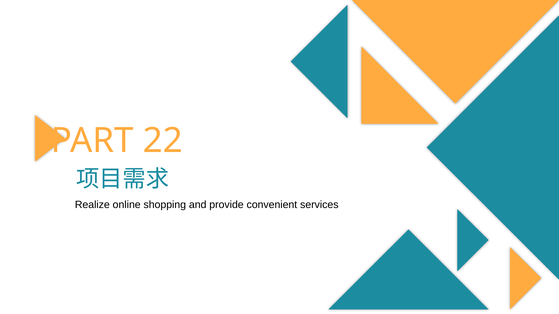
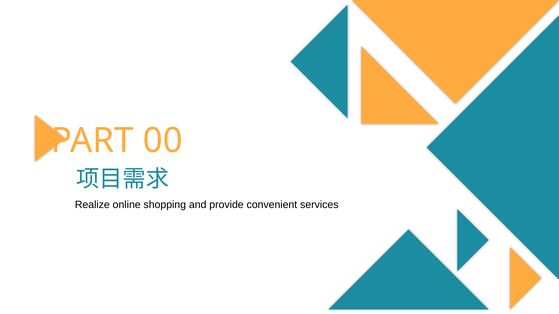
22: 22 -> 00 (163, 141)
